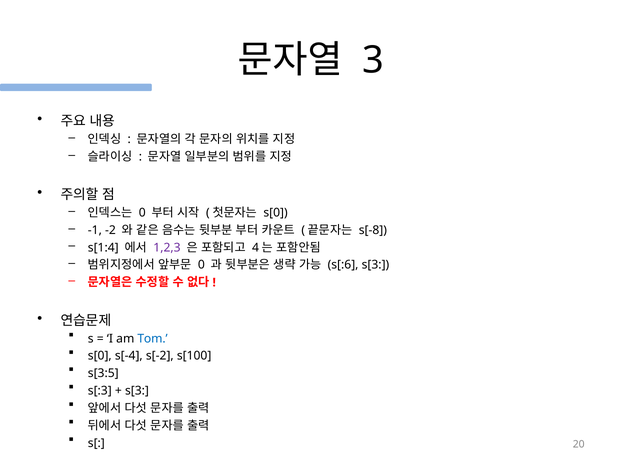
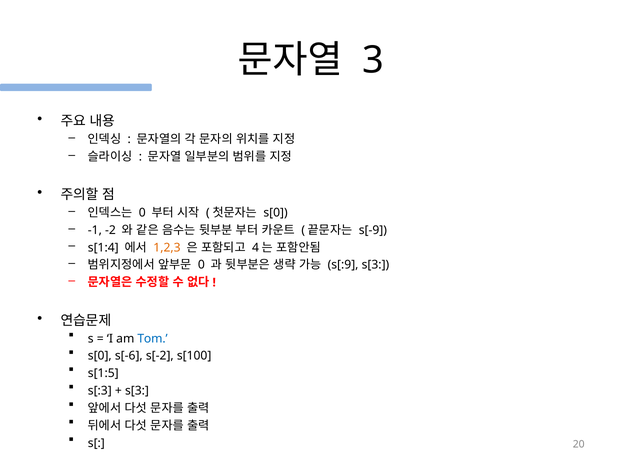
s[-8: s[-8 -> s[-9 (373, 230)
1,2,3 colour: purple -> orange (167, 248)
s[:6: s[:6 -> s[:9 (343, 265)
s[-4: s[-4 -> s[-6 (129, 356)
s[3:5: s[3:5 -> s[1:5 (103, 374)
